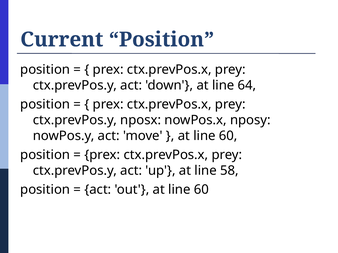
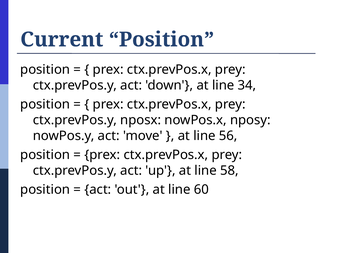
64: 64 -> 34 (247, 85)
60: 60 -> 56 (228, 136)
